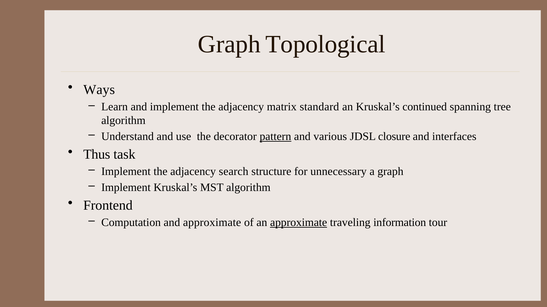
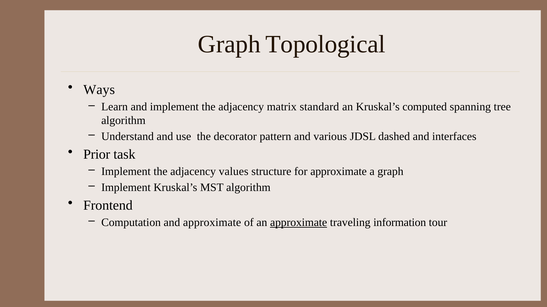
continued: continued -> computed (425, 107)
pattern underline: present -> none (275, 137)
closure: closure -> dashed (394, 137)
Thus: Thus -> Prior (97, 155)
search: search -> values (234, 172)
for unnecessary: unnecessary -> approximate (339, 172)
